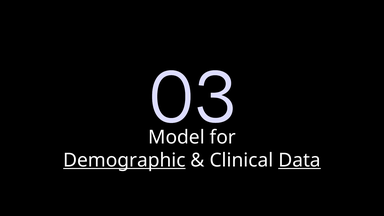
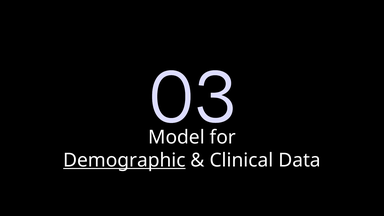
Data underline: present -> none (300, 160)
